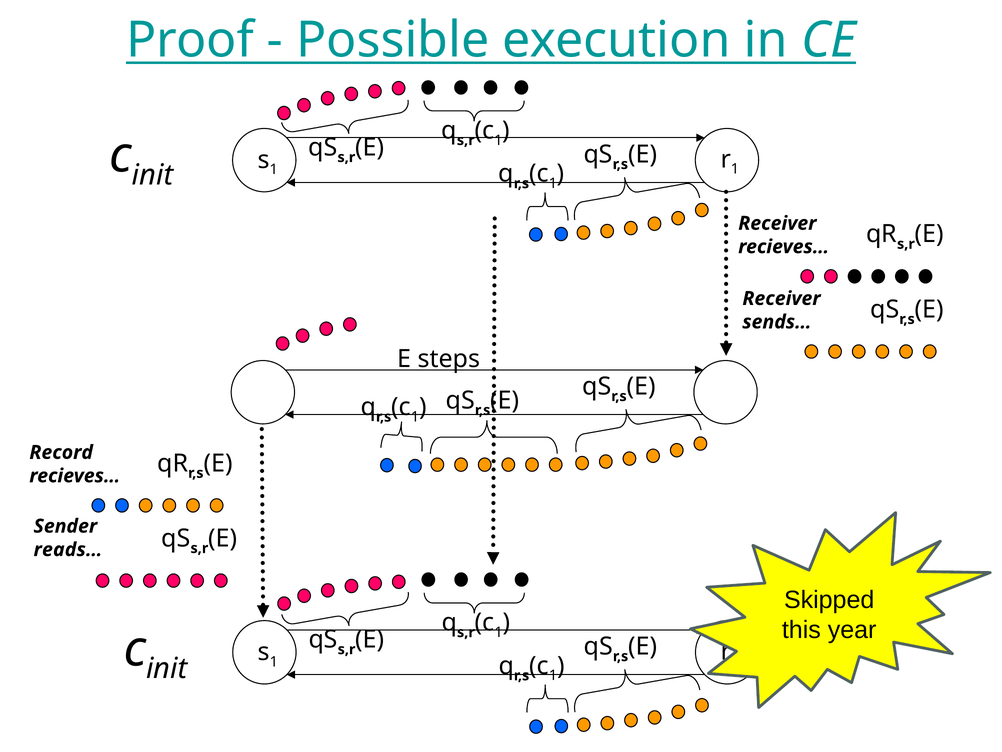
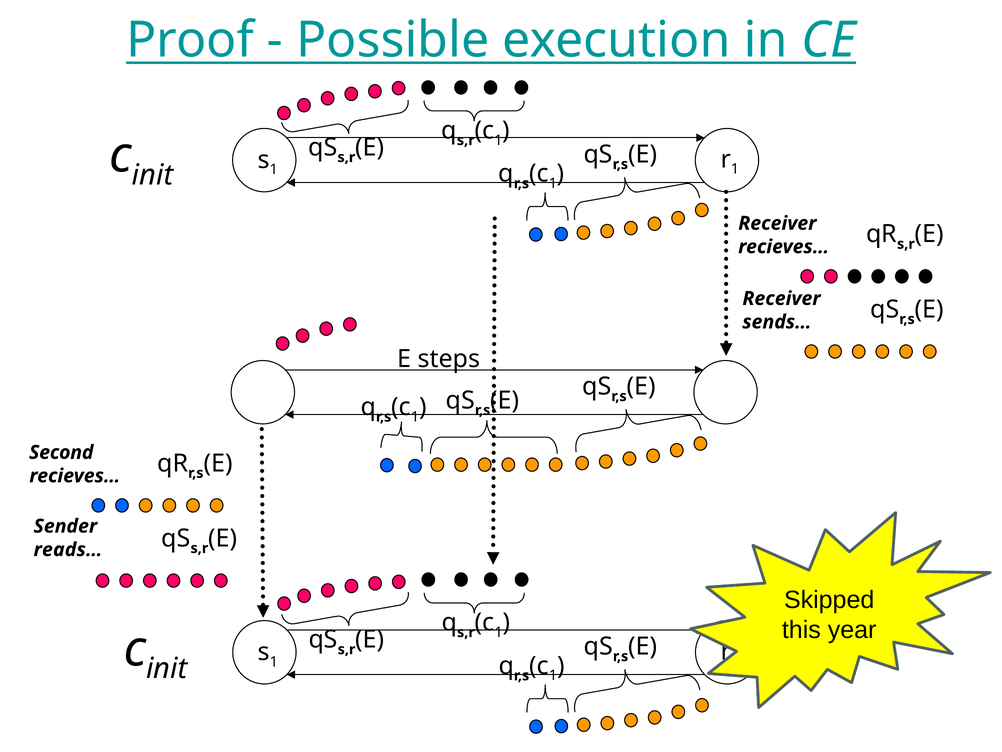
Record: Record -> Second (61, 452)
